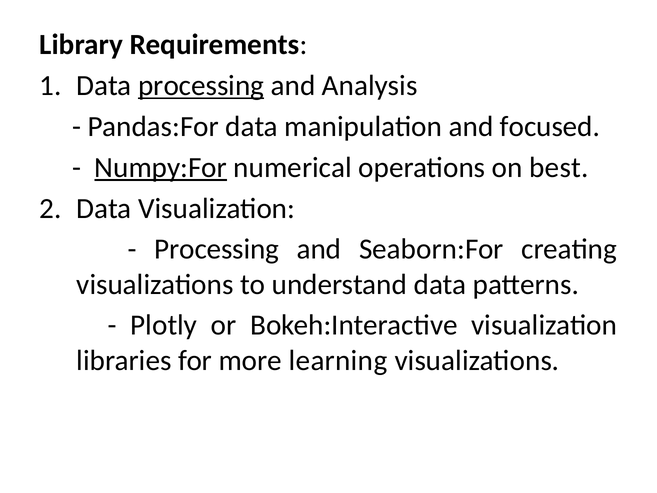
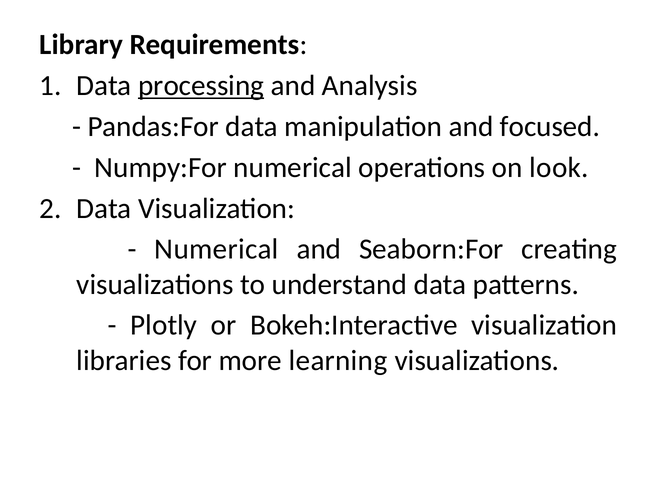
Numpy:For underline: present -> none (161, 167)
best: best -> look (559, 167)
Processing: Processing -> Numerical (217, 249)
